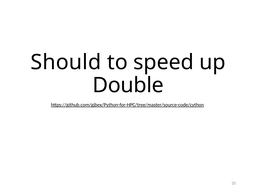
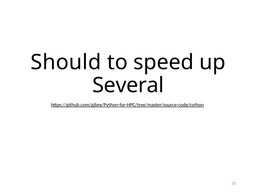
Double: Double -> Several (128, 85)
